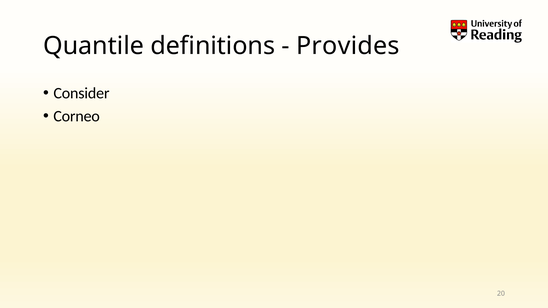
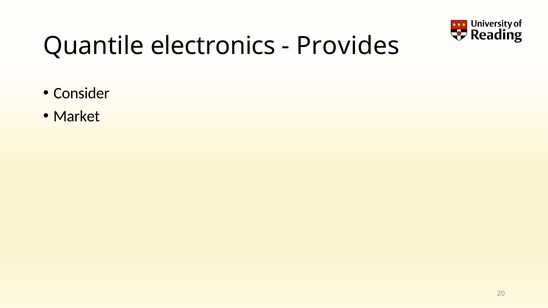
definitions: definitions -> electronics (213, 46)
Corneo: Corneo -> Market (77, 116)
